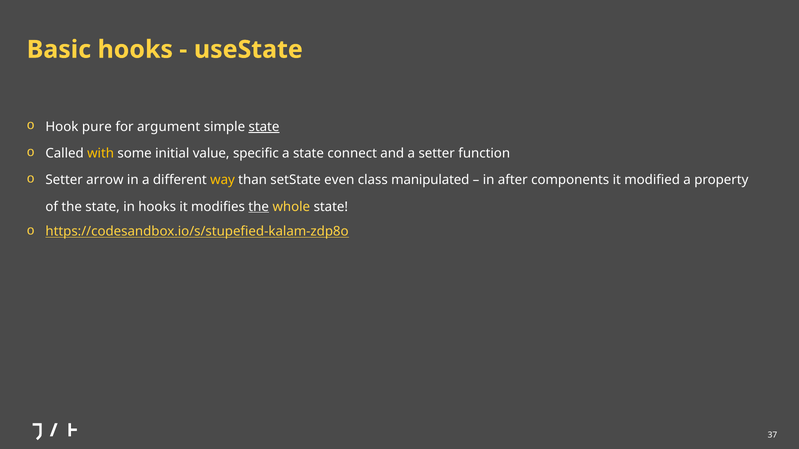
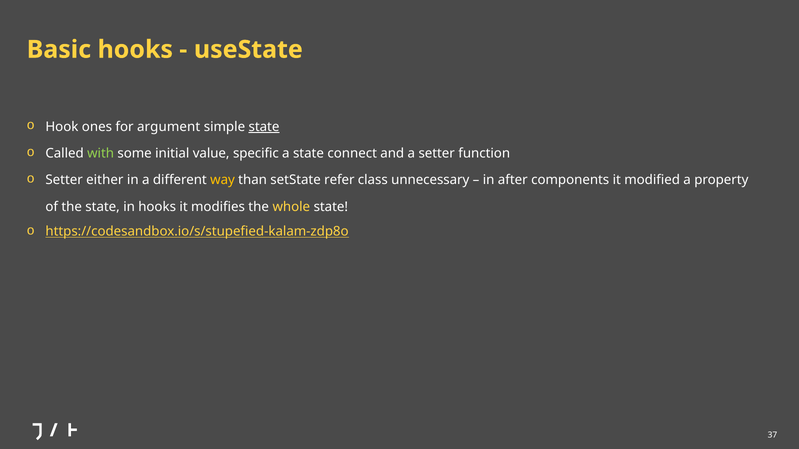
pure: pure -> ones (97, 127)
with colour: yellow -> light green (101, 154)
arrow: arrow -> either (105, 180)
even: even -> refer (339, 180)
manipulated: manipulated -> unnecessary (430, 180)
the underline: present -> none (259, 207)
